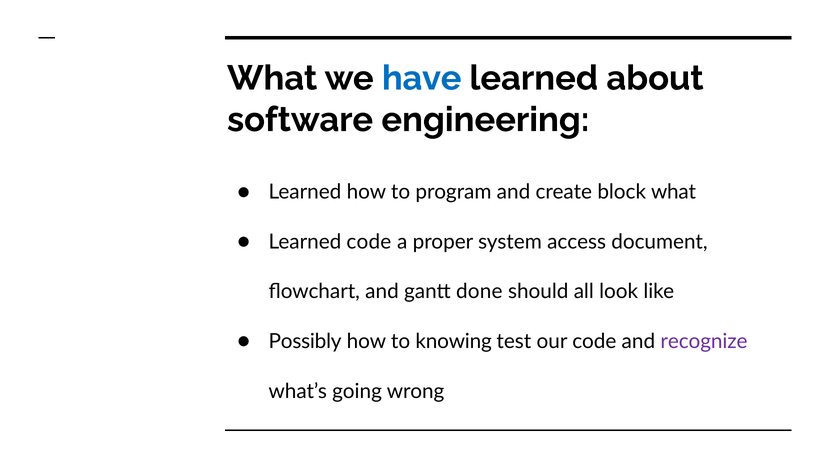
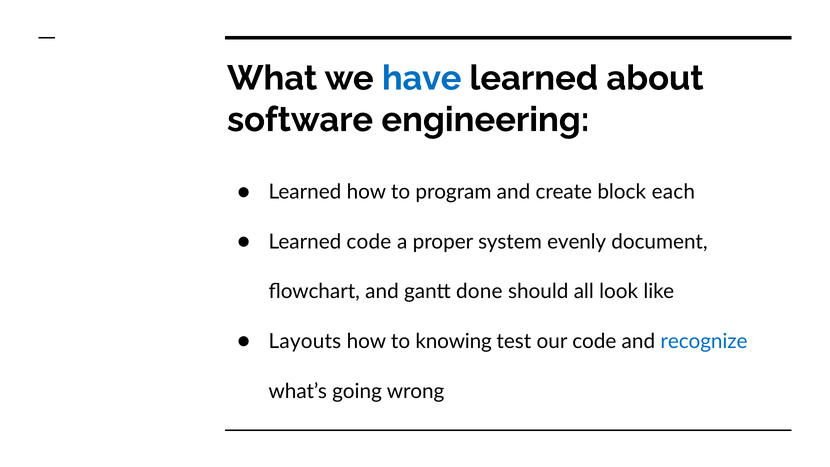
block what: what -> each (673, 192)
access: access -> evenly (577, 242)
Possibly: Possibly -> Layouts (305, 341)
recognize colour: purple -> blue (704, 341)
